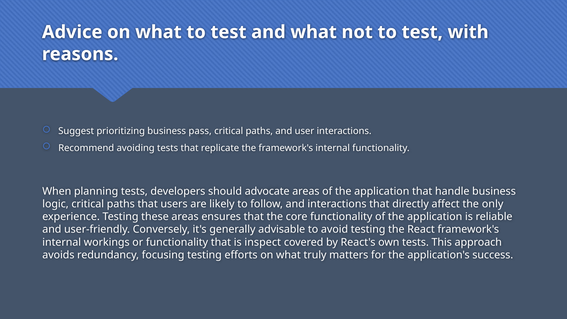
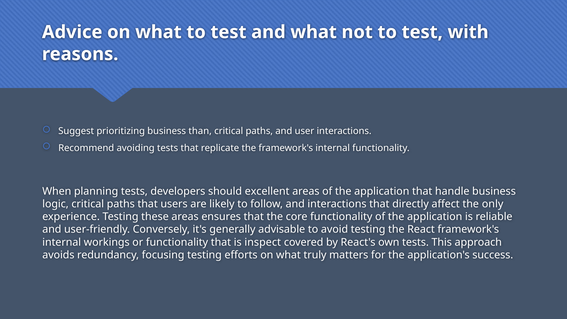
pass: pass -> than (200, 131)
advocate: advocate -> excellent (267, 191)
